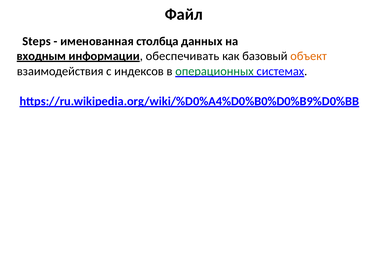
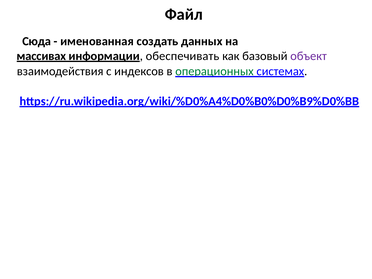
Steps: Steps -> Сюда (37, 41)
столбца: столбца -> создать (157, 41)
входным: входным -> массивах (41, 56)
объект colour: orange -> purple (309, 56)
